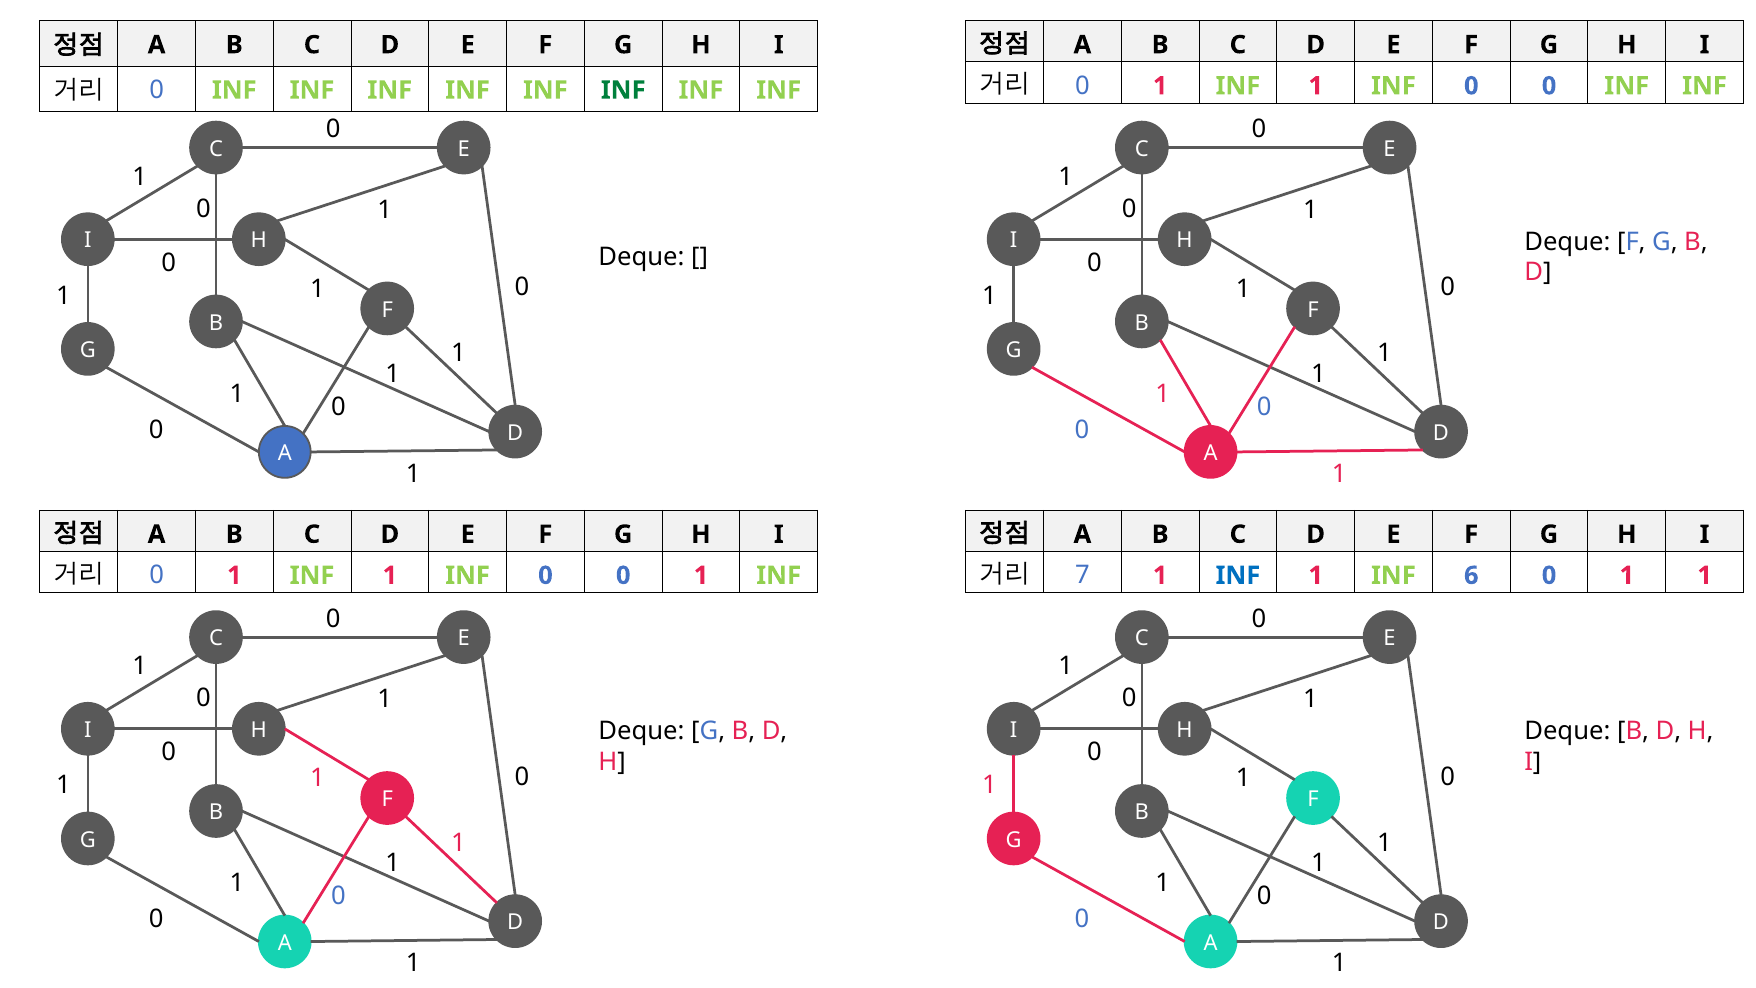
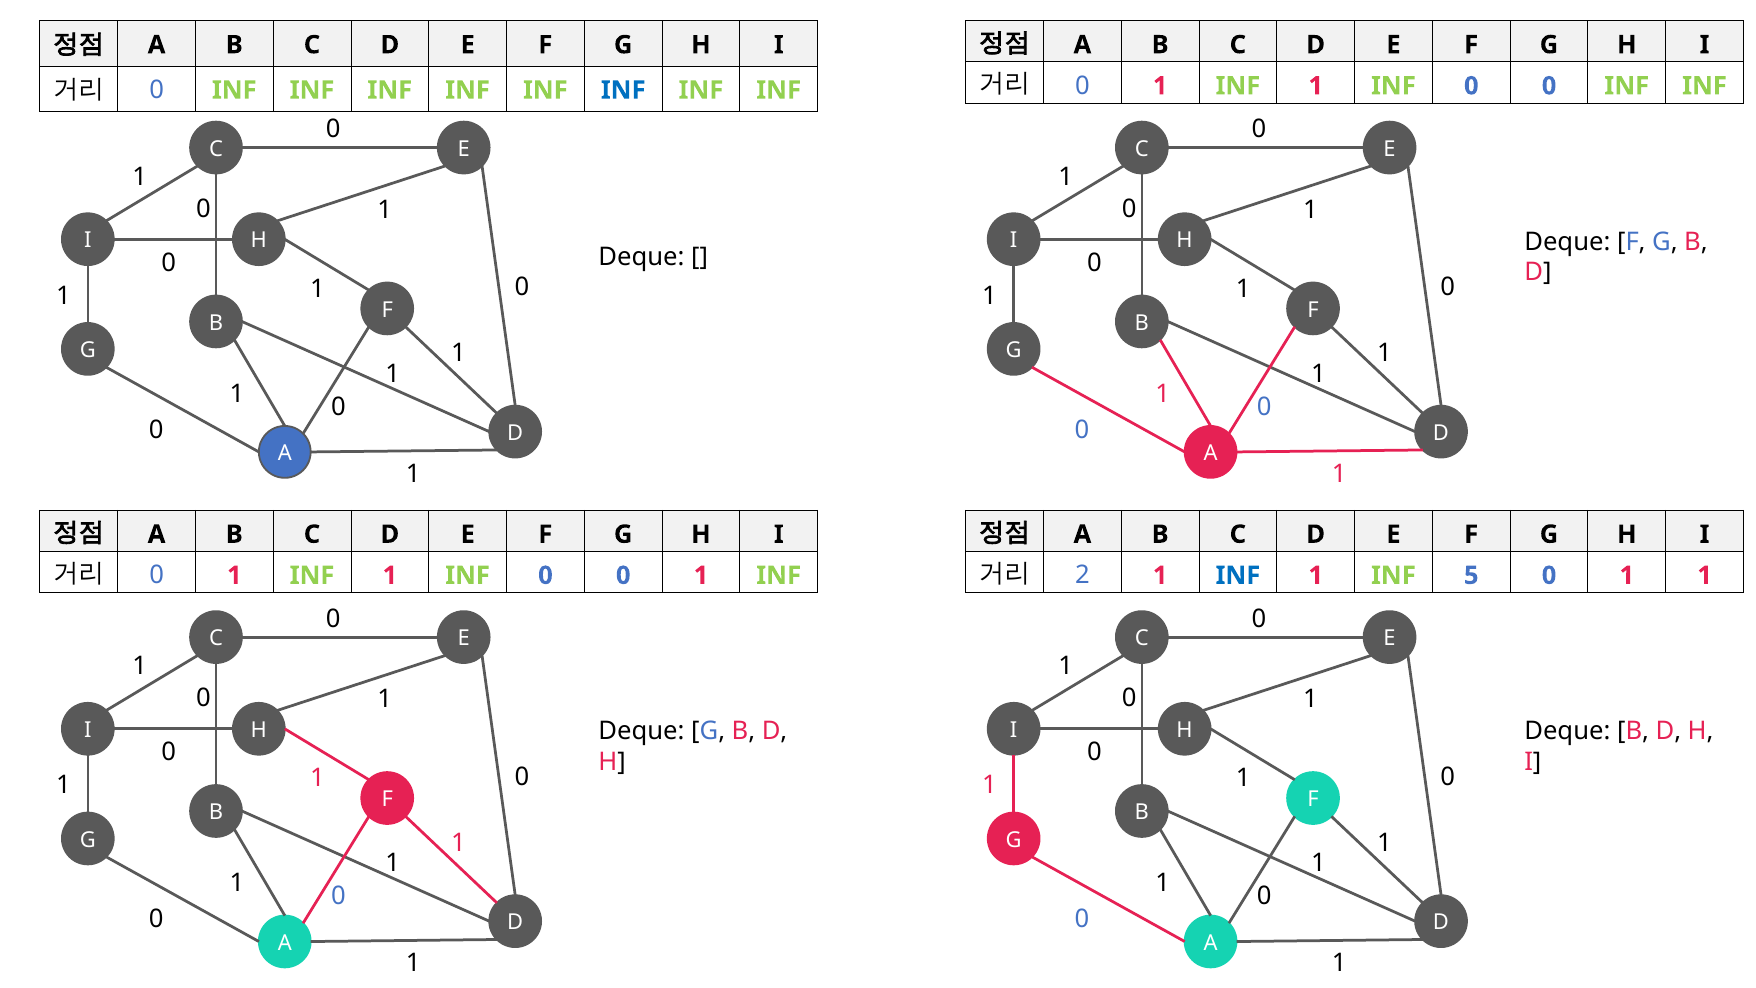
INF colour: green -> blue (623, 90)
7: 7 -> 2 (1082, 575)
6: 6 -> 5 (1471, 575)
